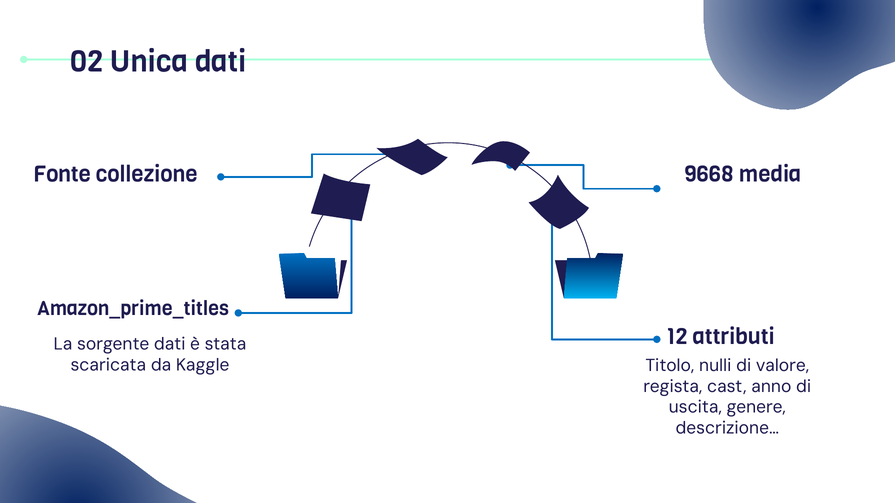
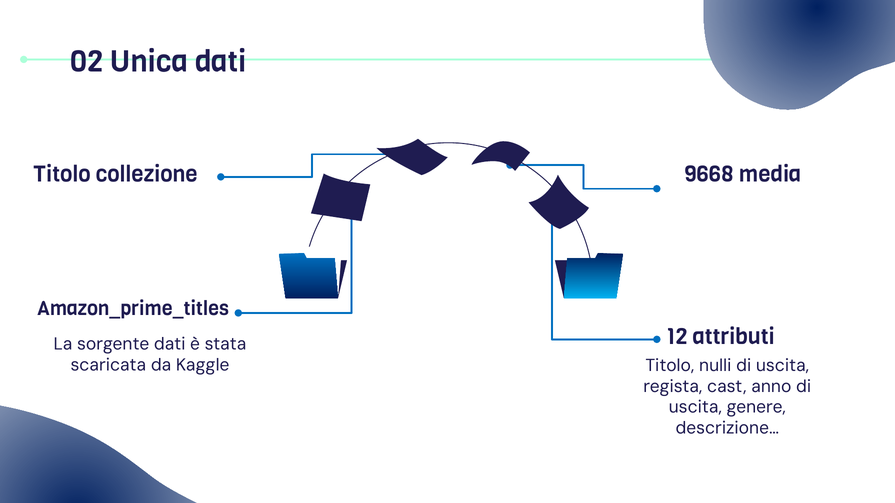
Fonte: Fonte -> Titolo (62, 175)
valore: valore -> uscita (783, 366)
